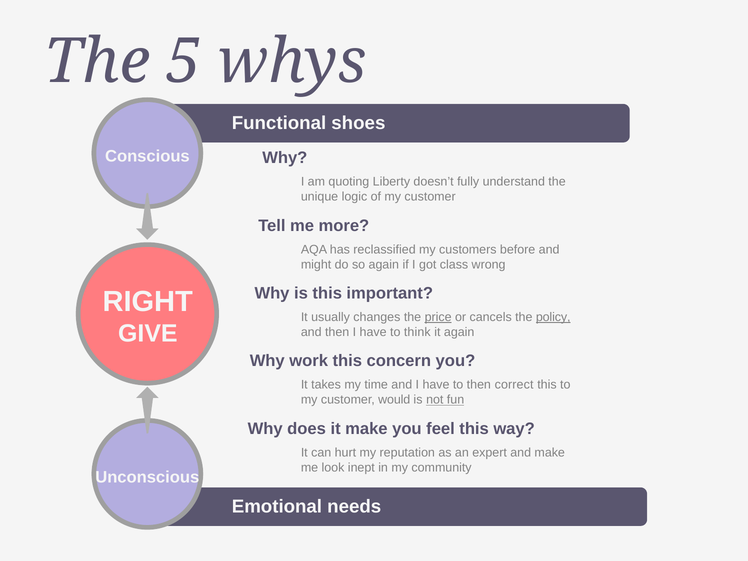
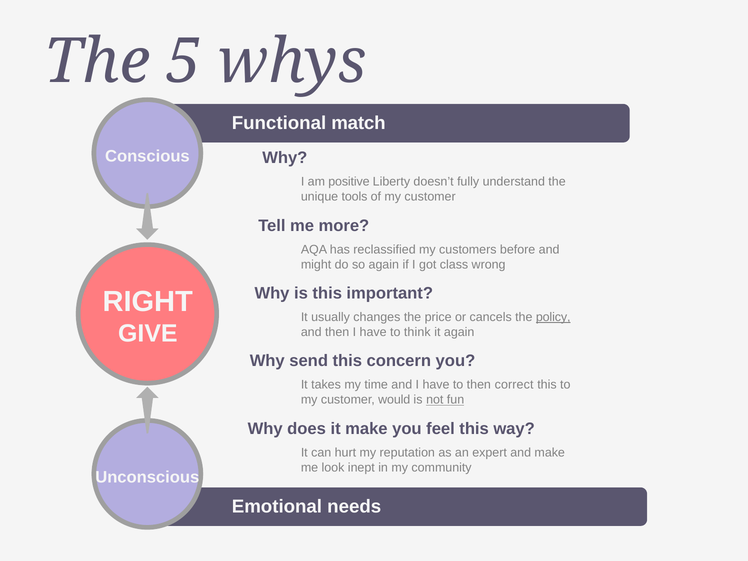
shoes: shoes -> match (358, 123)
quoting: quoting -> positive (349, 182)
logic: logic -> tools (355, 197)
price underline: present -> none (438, 317)
work: work -> send (309, 361)
